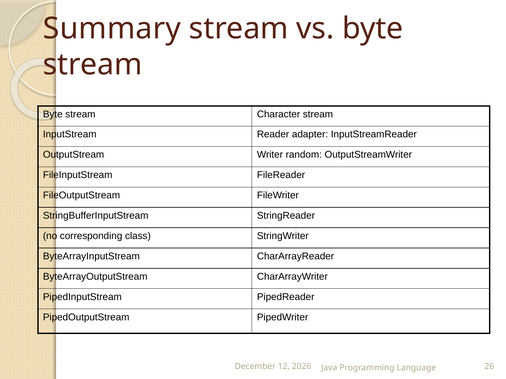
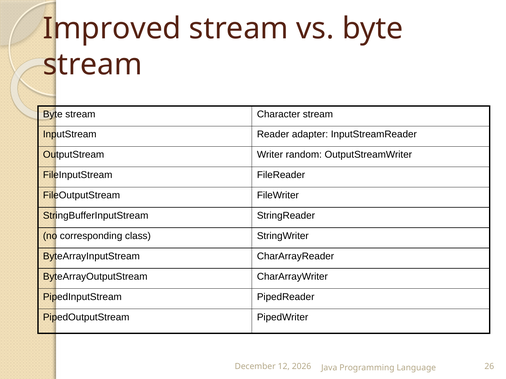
Summary: Summary -> Improved (112, 28)
